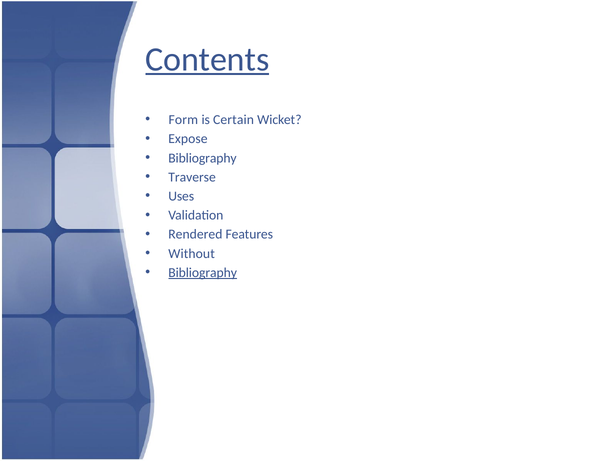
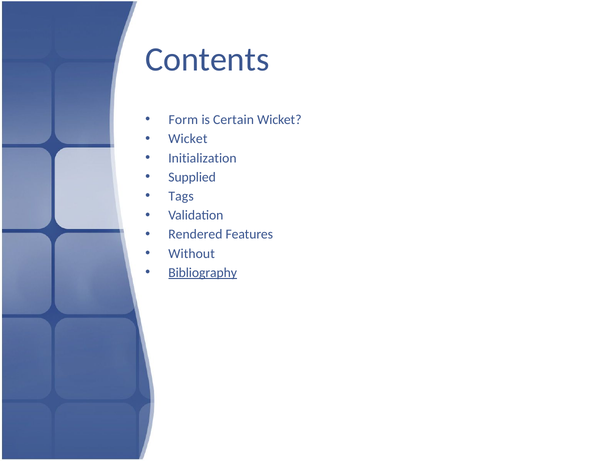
Contents underline: present -> none (207, 59)
Expose: Expose -> Wicket (188, 139)
Bibliography: Bibliography -> Initialization (202, 158)
Traverse: Traverse -> Supplied (192, 177)
Uses: Uses -> Tags (181, 196)
